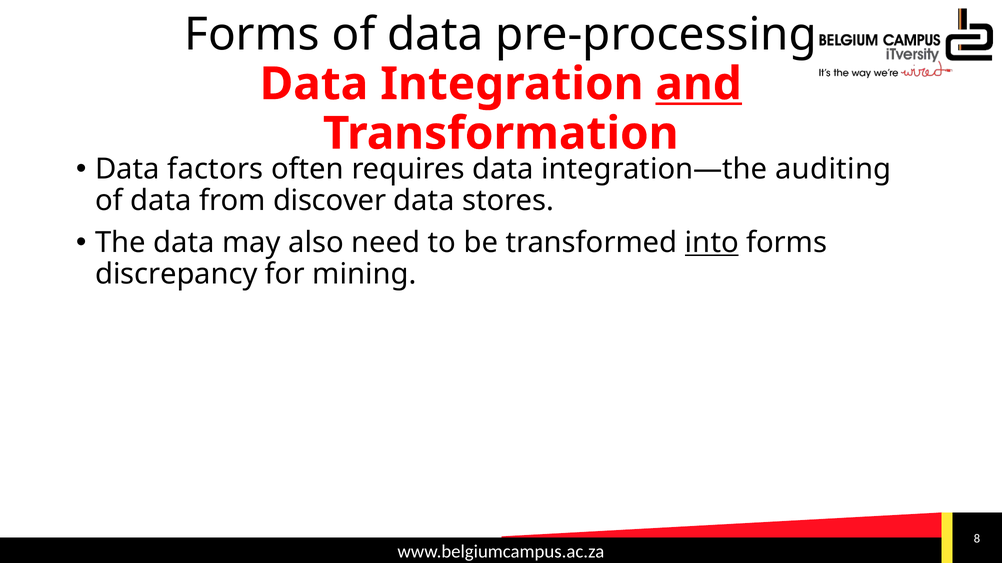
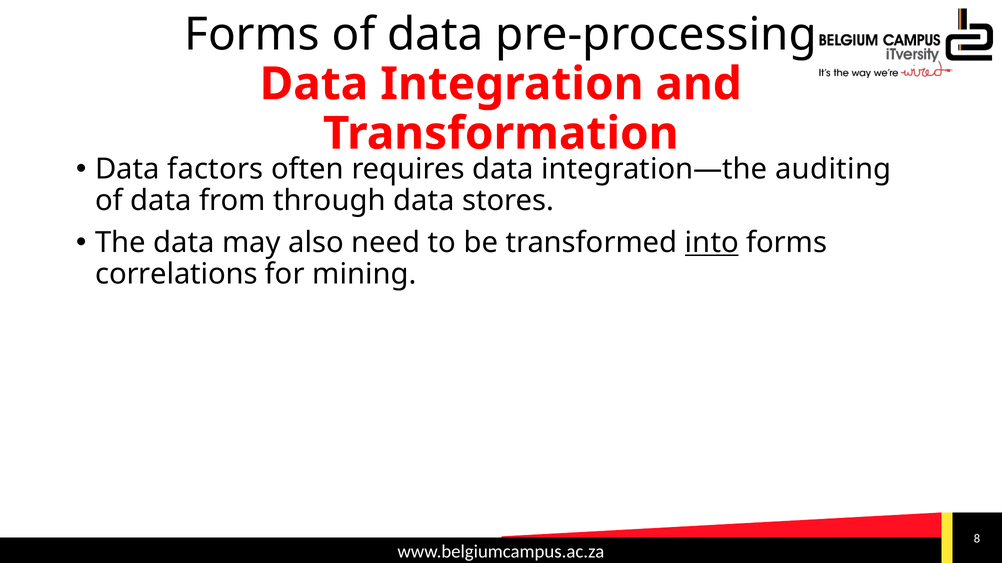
and underline: present -> none (699, 84)
discover: discover -> through (329, 201)
discrepancy: discrepancy -> correlations (176, 275)
